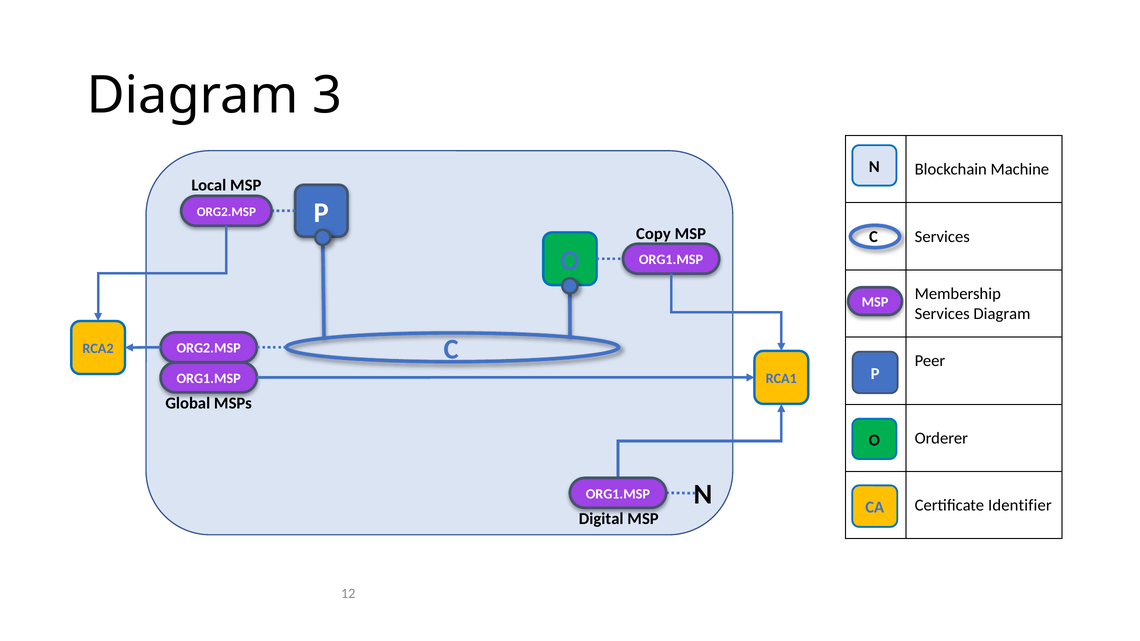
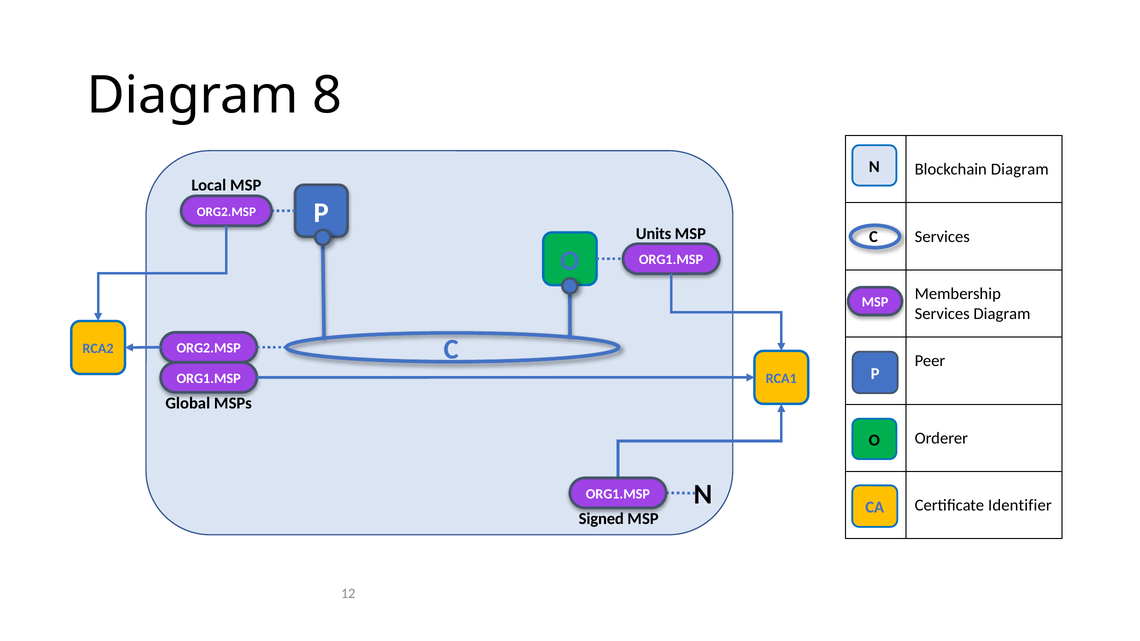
3: 3 -> 8 (327, 96)
Blockchain Machine: Machine -> Diagram (1020, 169)
Copy: Copy -> Units (654, 234)
Digital: Digital -> Signed (601, 519)
